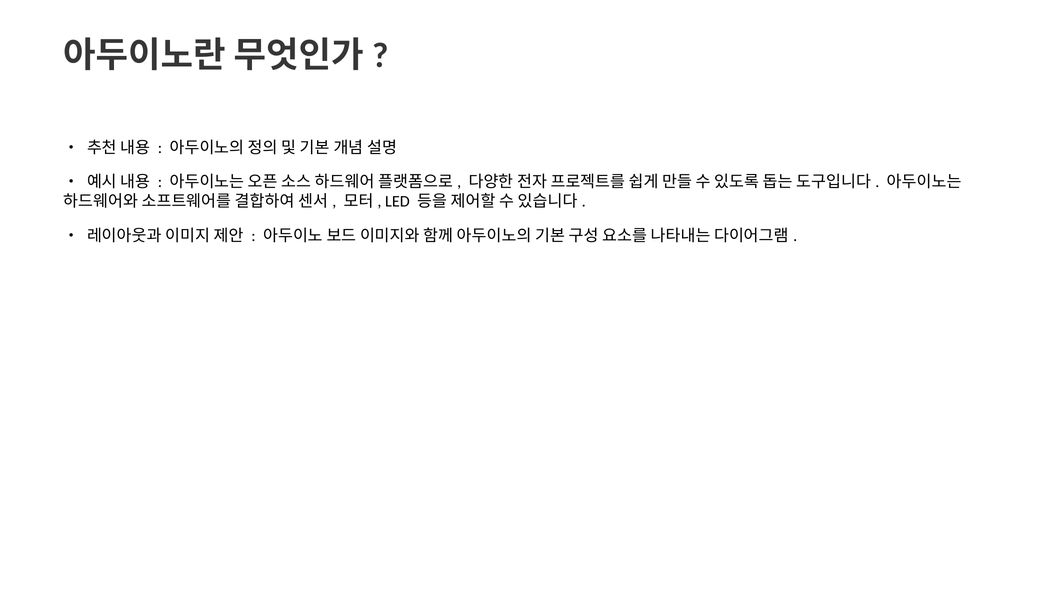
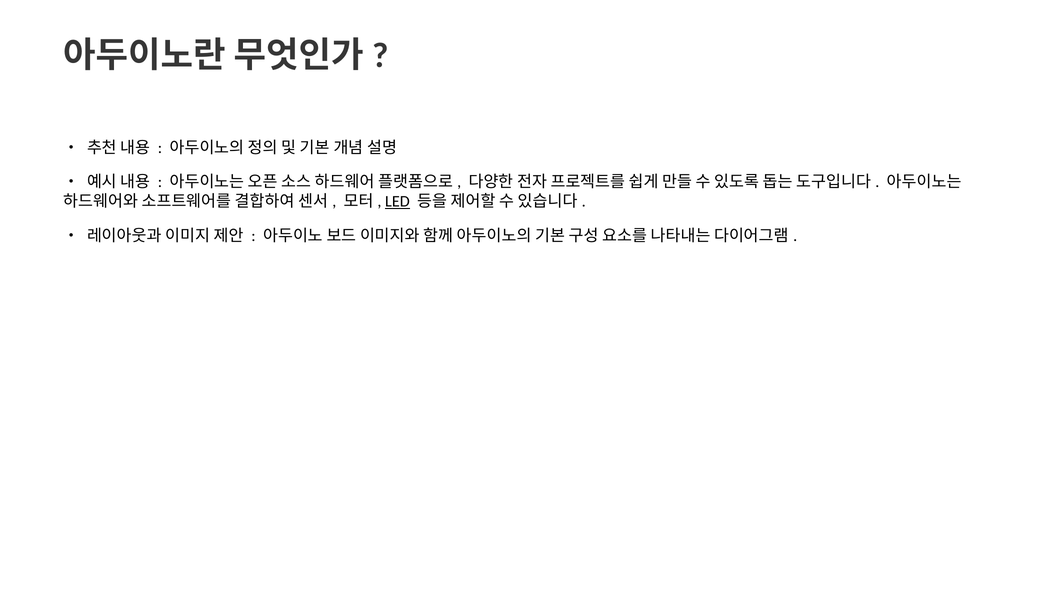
LED underline: none -> present (397, 202)
